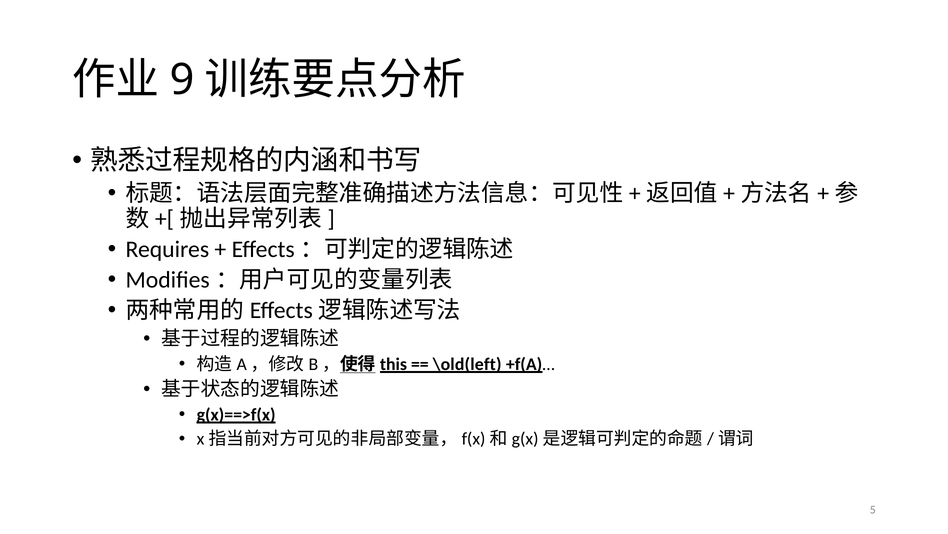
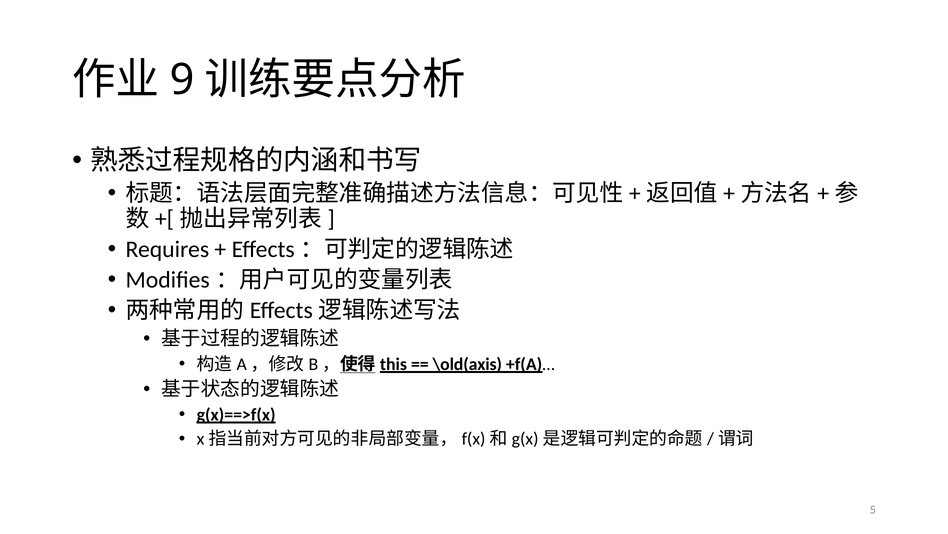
\old(left: \old(left -> \old(axis (467, 364)
